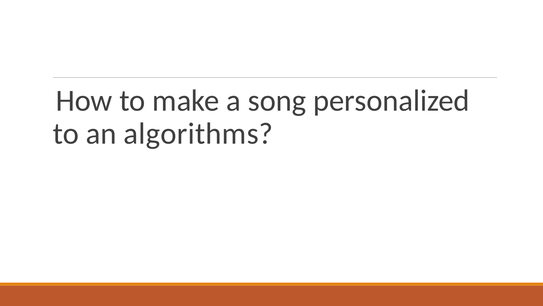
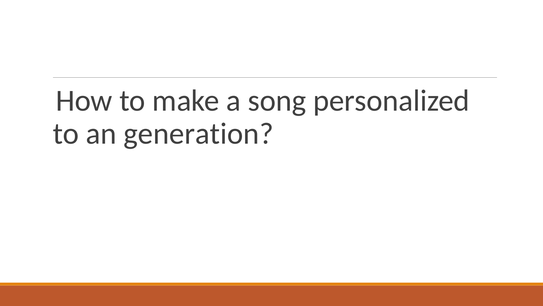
algorithms: algorithms -> generation (198, 134)
